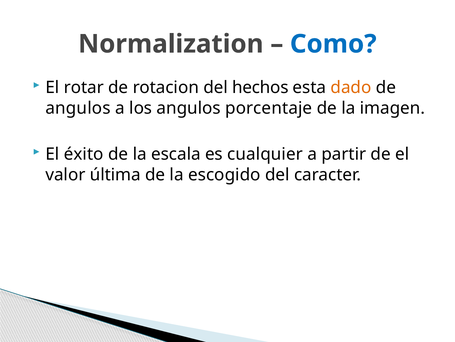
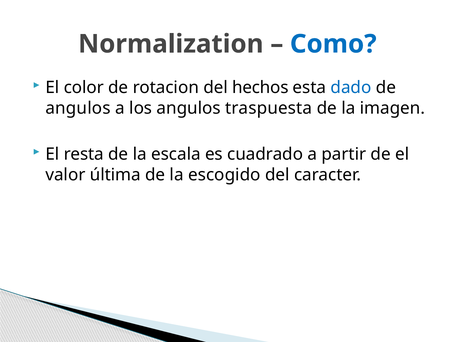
rotar: rotar -> color (84, 87)
dado colour: orange -> blue (351, 87)
porcentaje: porcentaje -> traspuesta (269, 108)
éxito: éxito -> resta (84, 154)
cualquier: cualquier -> cuadrado (265, 154)
